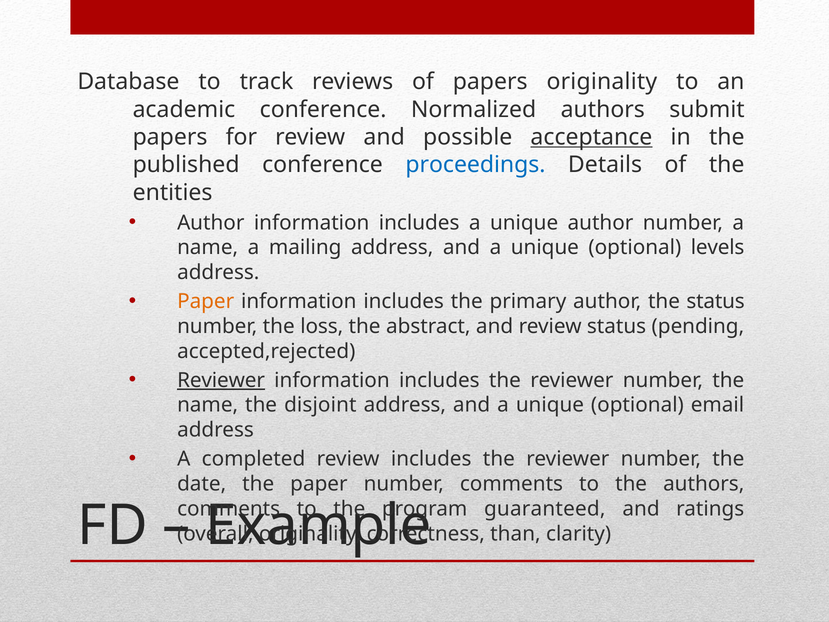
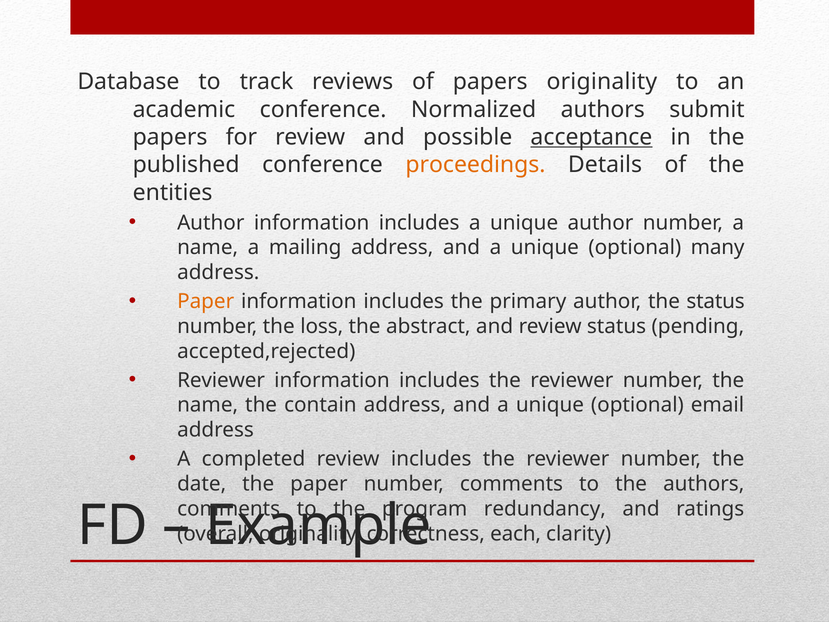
proceedings colour: blue -> orange (475, 165)
levels: levels -> many (718, 247)
Reviewer underline: present -> none (221, 380)
disjoint: disjoint -> contain (320, 405)
guaranteed: guaranteed -> redundancy (545, 509)
than: than -> each (516, 533)
